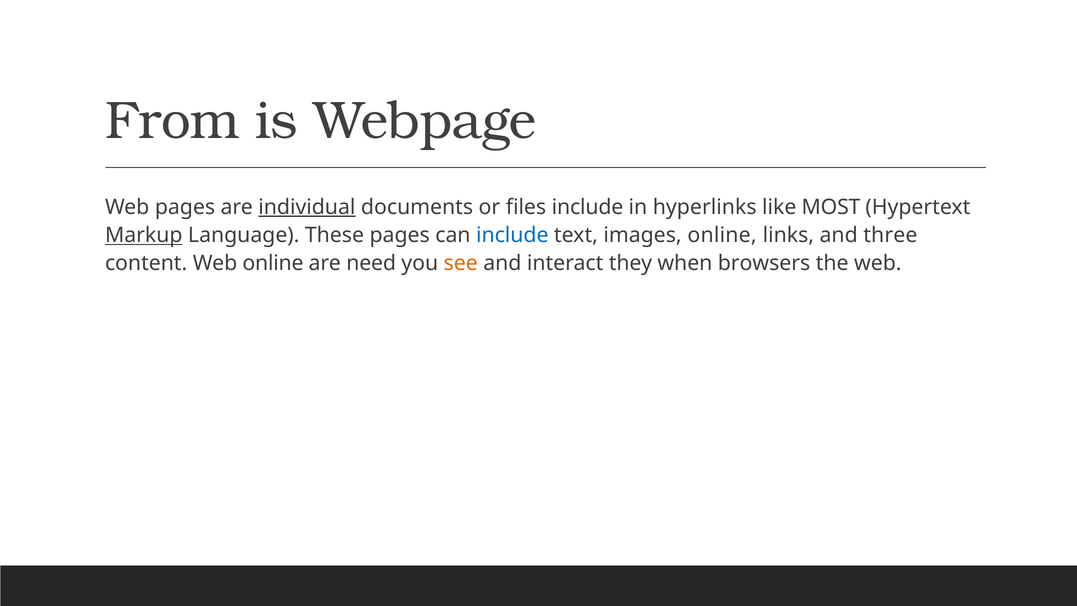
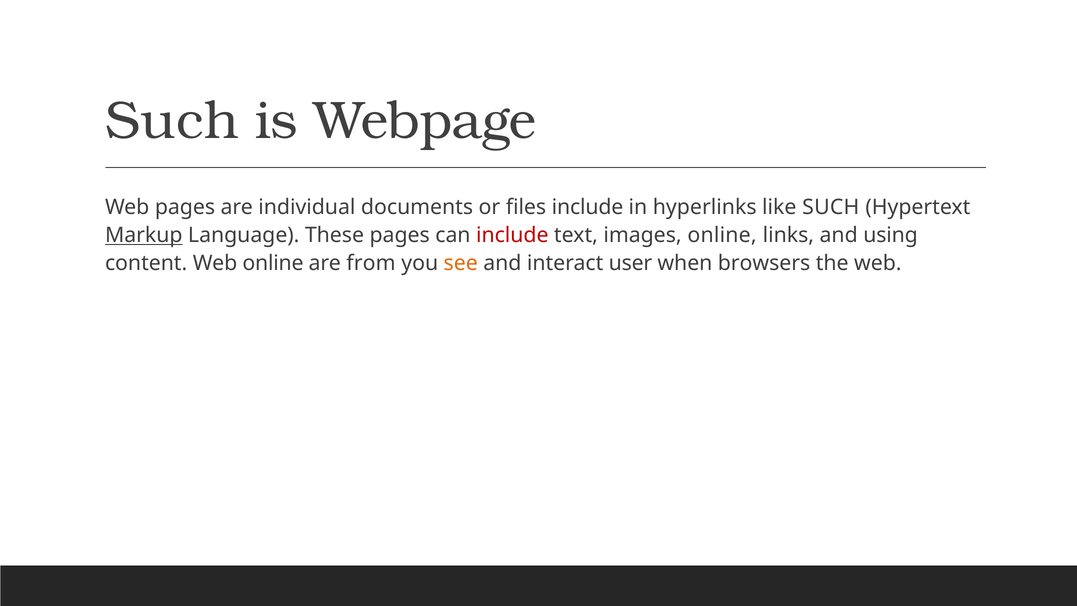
From: From -> Such (172, 121)
individual underline: present -> none (307, 207)
like MOST: MOST -> SUCH (831, 207)
include colour: blue -> red (512, 235)
three: three -> using (891, 235)
need: need -> from (371, 263)
they: they -> user (631, 263)
